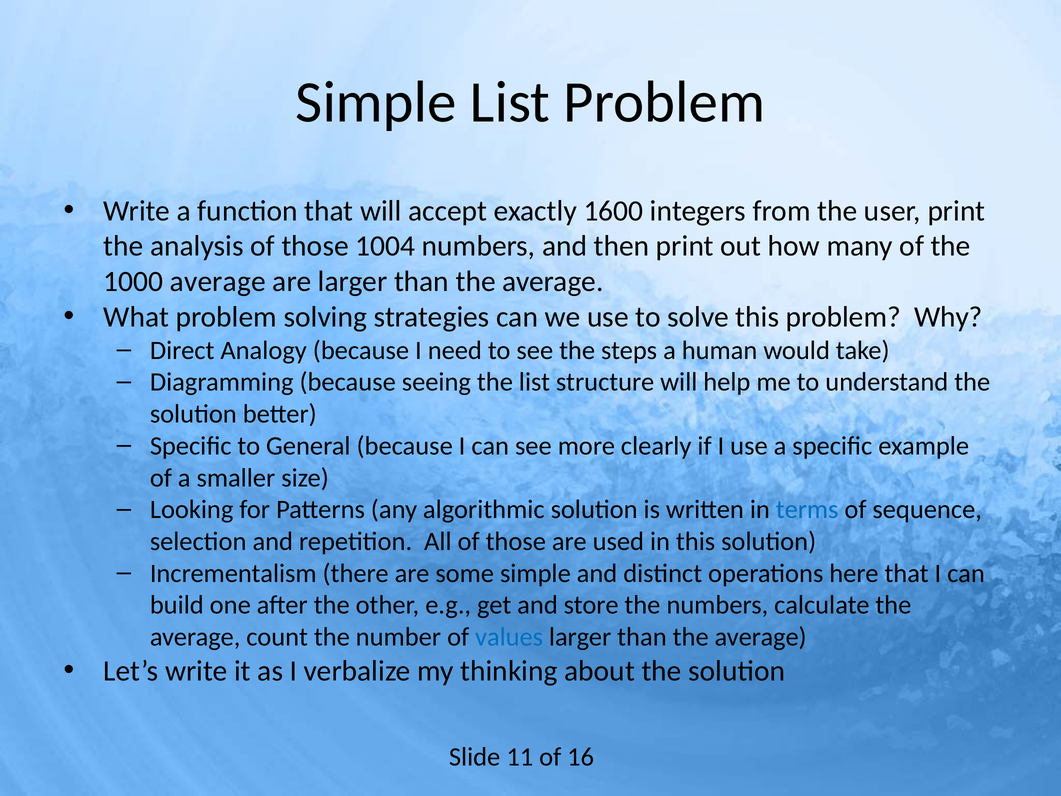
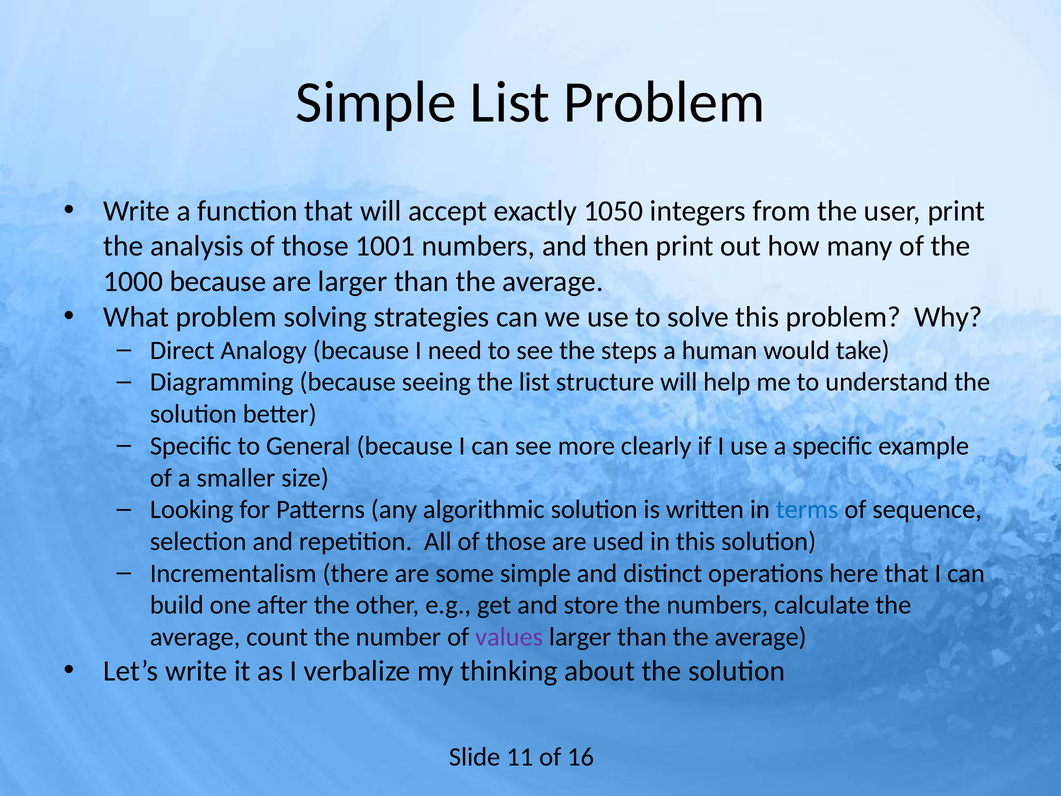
1600: 1600 -> 1050 (613, 211)
1004: 1004 -> 1001 (385, 246)
1000 average: average -> because (218, 281)
values colour: blue -> purple (509, 637)
